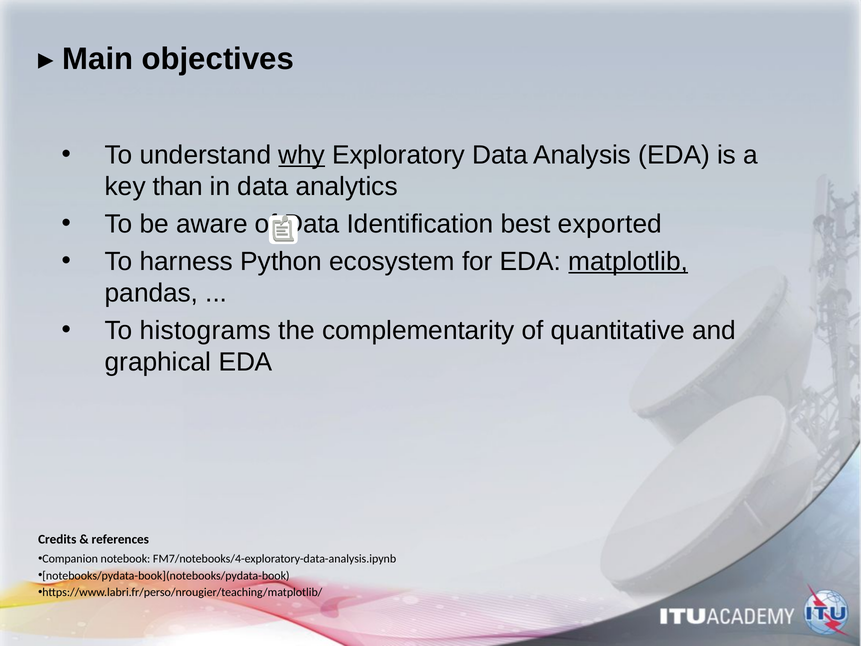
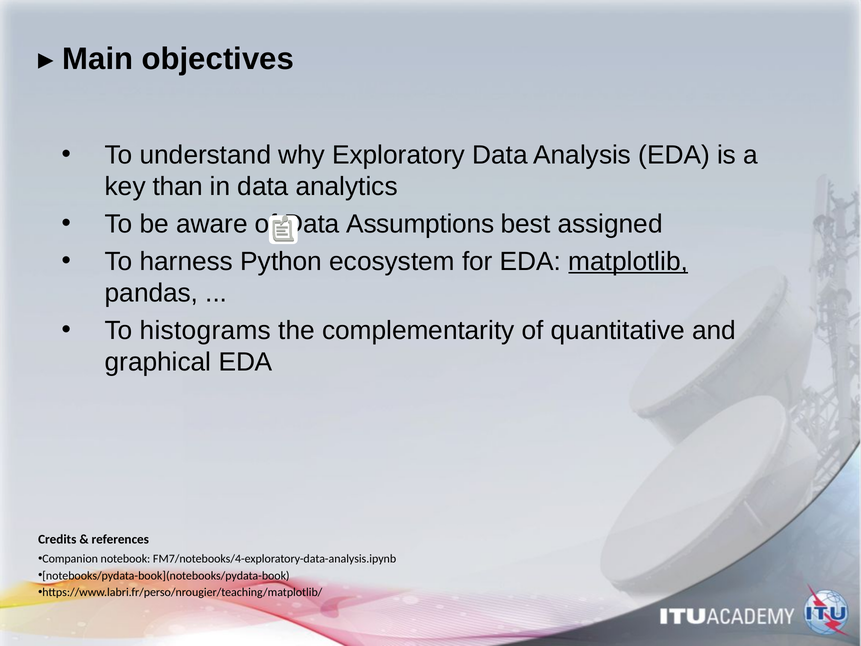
why underline: present -> none (302, 155)
Identification: Identification -> Assumptions (420, 224)
exported: exported -> assigned (610, 224)
